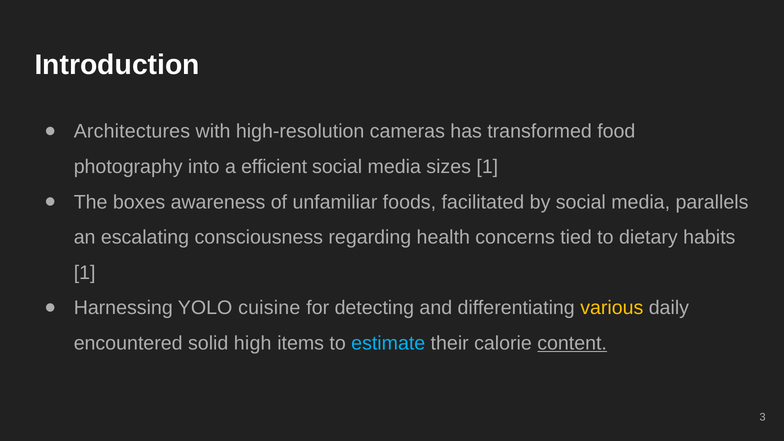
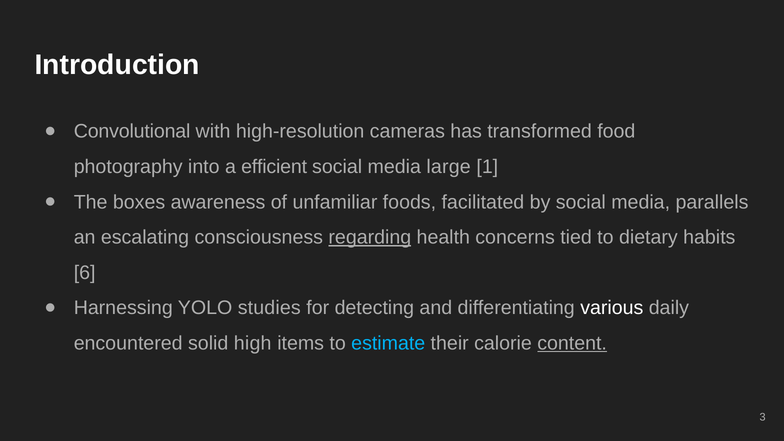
Architectures: Architectures -> Convolutional (132, 132)
sizes: sizes -> large (449, 167)
regarding underline: none -> present (370, 237)
1: 1 -> 6 (85, 273)
cuisine: cuisine -> studies (269, 308)
various colour: yellow -> white (612, 308)
